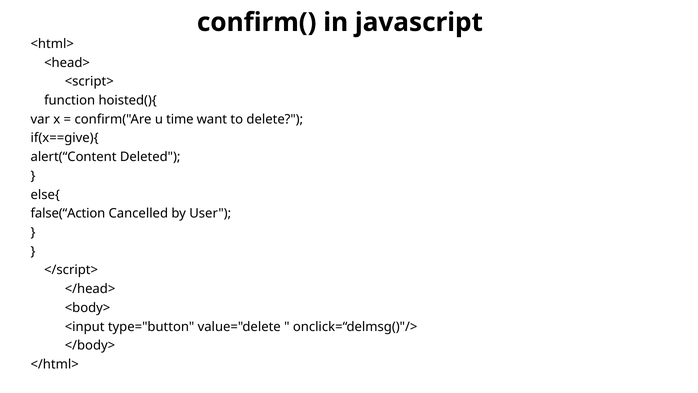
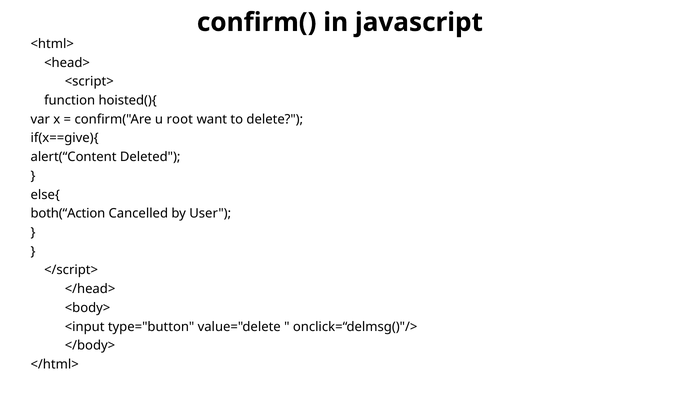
time: time -> root (180, 119)
false(“Action: false(“Action -> both(“Action (68, 213)
